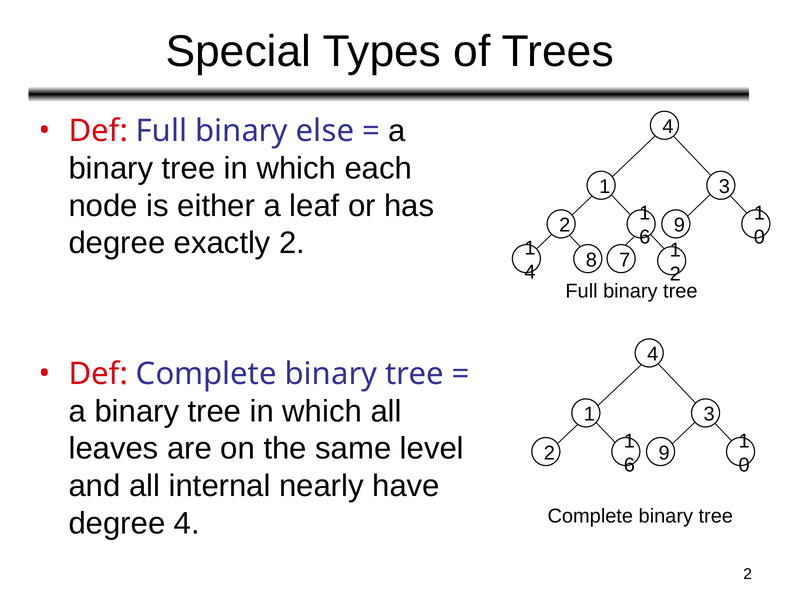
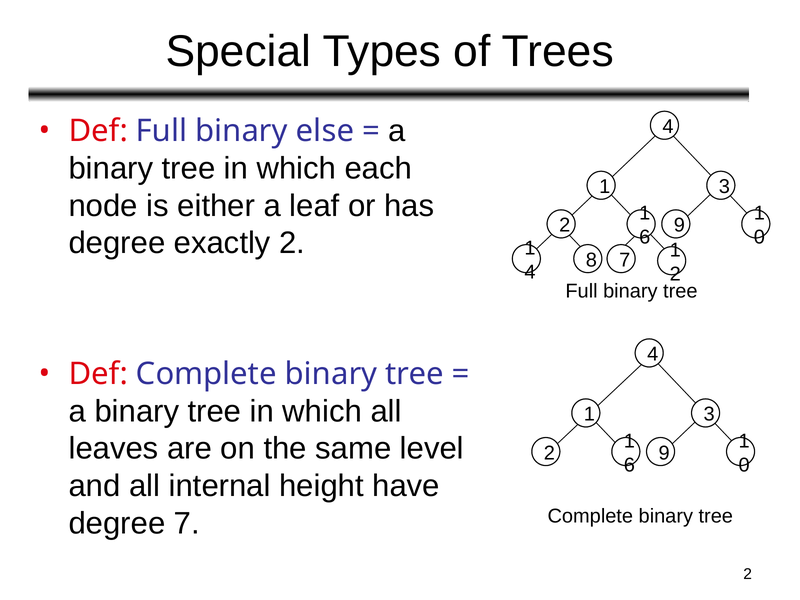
nearly: nearly -> height (321, 486)
degree 4: 4 -> 7 (187, 523)
